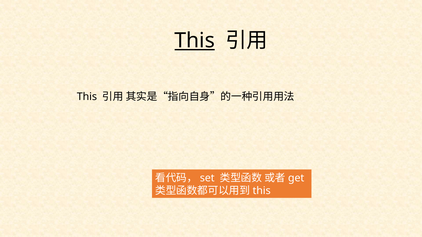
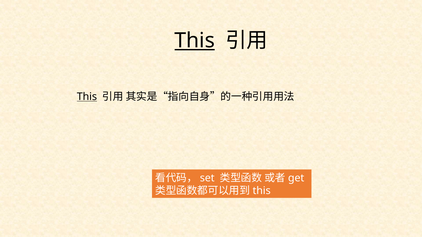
This underline: none -> present (87, 97)
